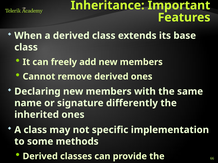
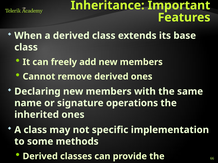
differently: differently -> operations (132, 103)
